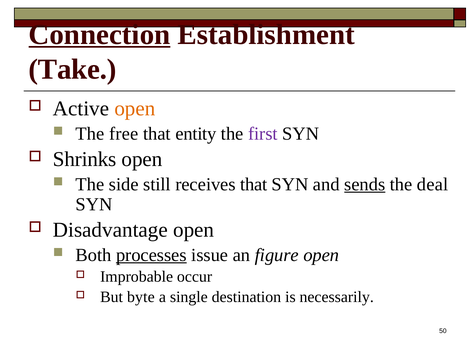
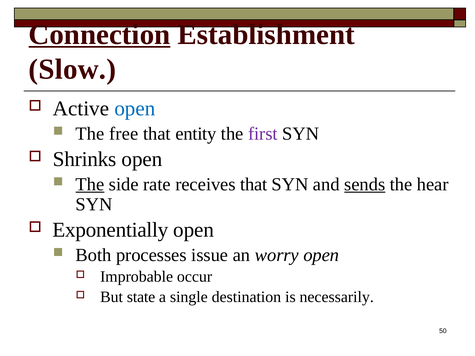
Take: Take -> Slow (72, 69)
open colour: orange -> blue (135, 109)
The underline: none -> present (90, 184)
still: still -> rate (157, 184)
deal: deal -> hear (433, 184)
Disadvantage: Disadvantage -> Exponentially (110, 230)
processes underline: present -> none (151, 255)
figure: figure -> worry (277, 255)
byte: byte -> state (141, 297)
